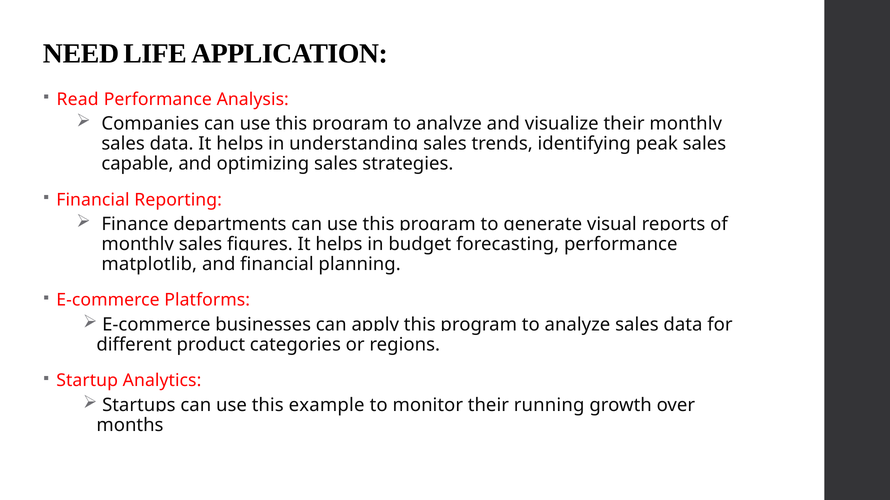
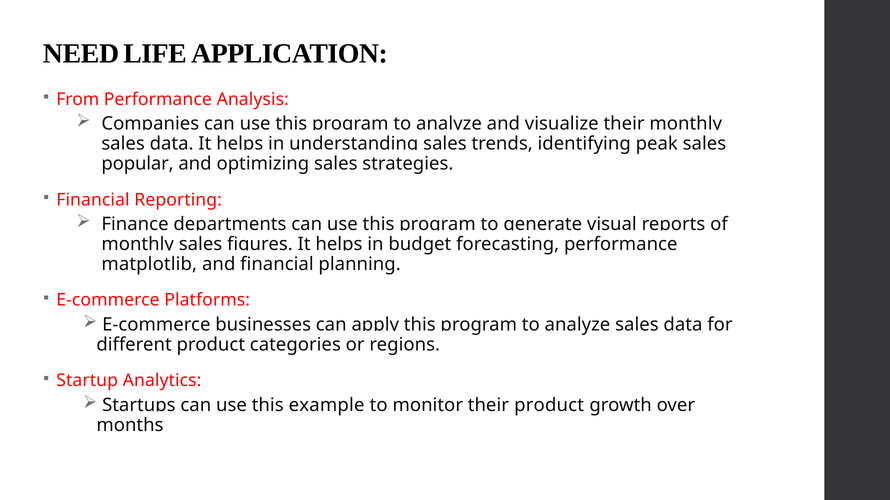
Read: Read -> From (78, 99)
capable: capable -> popular (138, 164)
their running: running -> product (549, 405)
